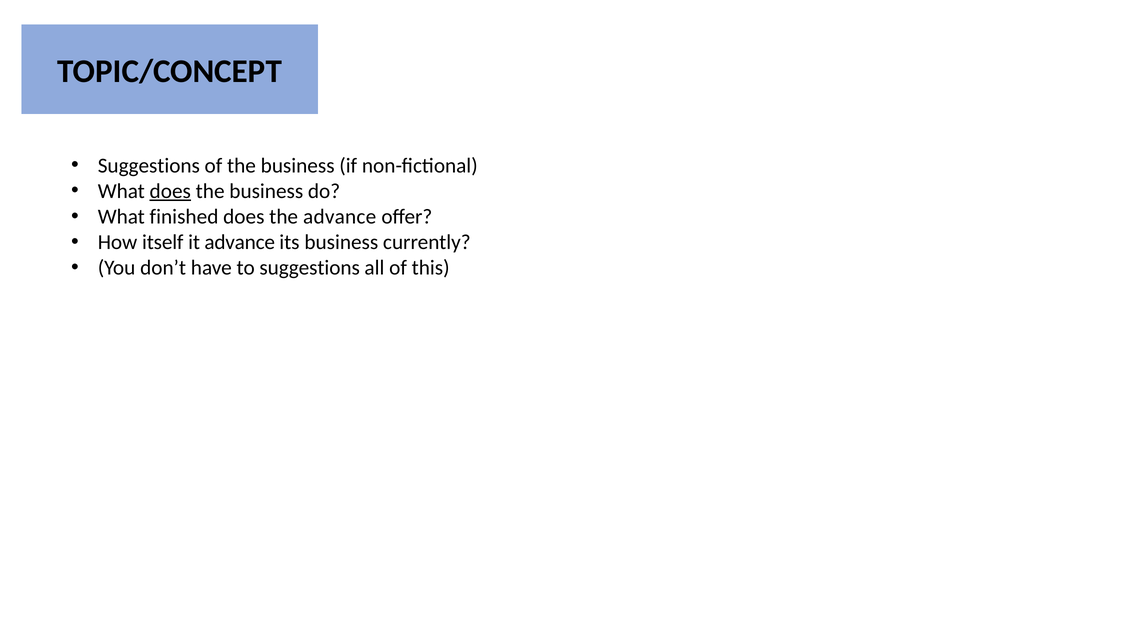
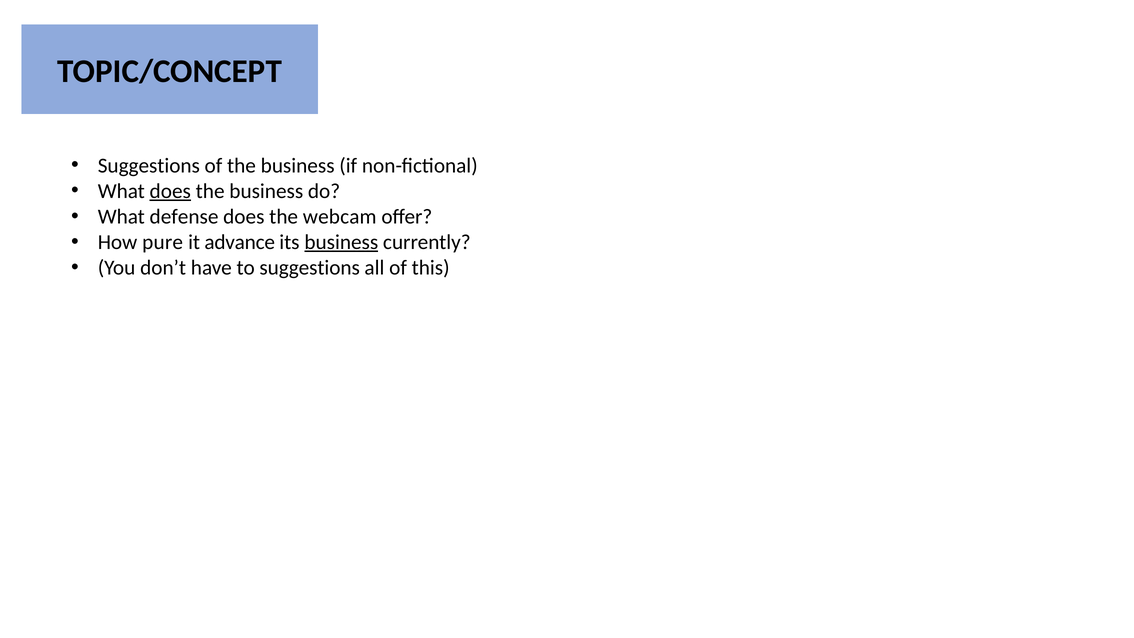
finished: finished -> defense (184, 217)
the advance: advance -> webcam (340, 217)
itself: itself -> pure (163, 242)
business underline: none -> present (341, 242)
